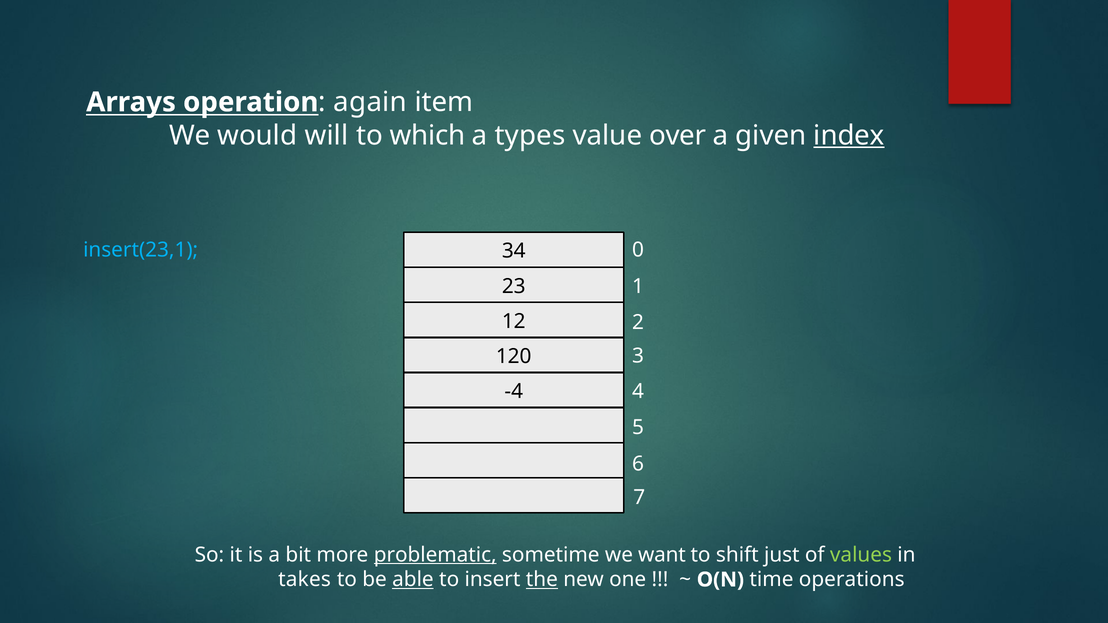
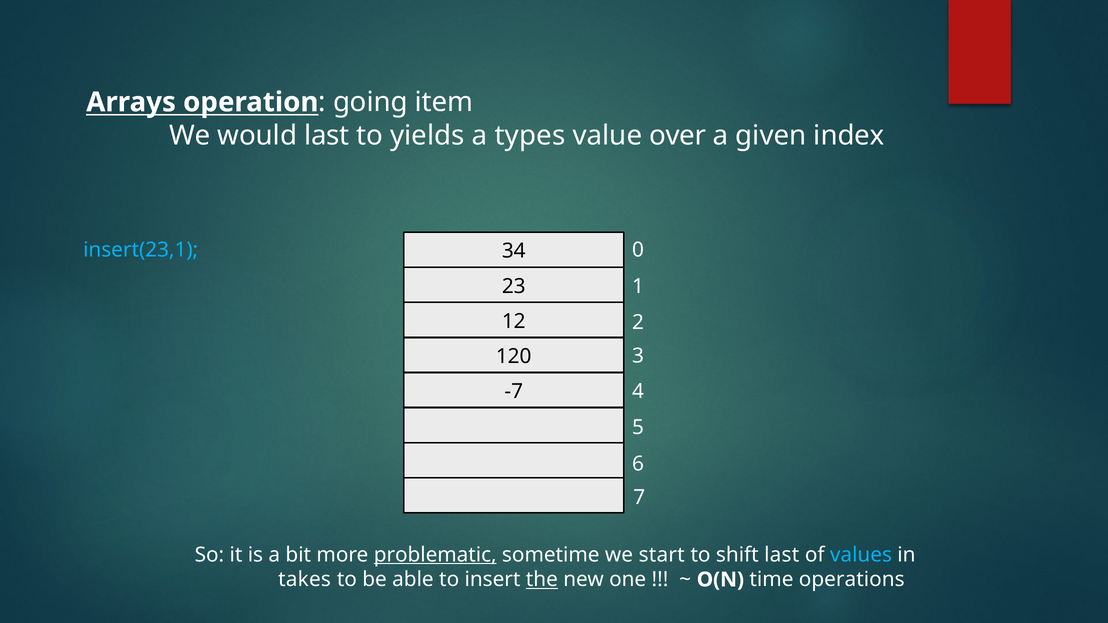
again: again -> going (370, 102)
would will: will -> last (327, 135)
which: which -> yields (427, 135)
index underline: present -> none (849, 135)
-4: -4 -> -7 (514, 392)
want: want -> start (662, 555)
shift just: just -> last (782, 555)
values colour: light green -> light blue (861, 555)
able underline: present -> none (413, 580)
